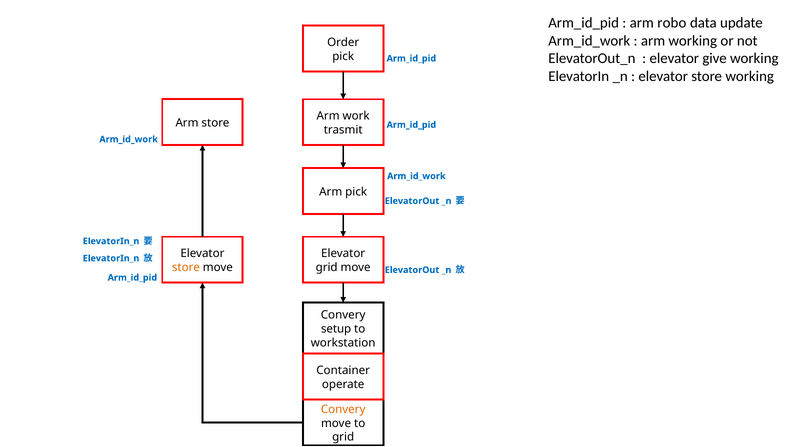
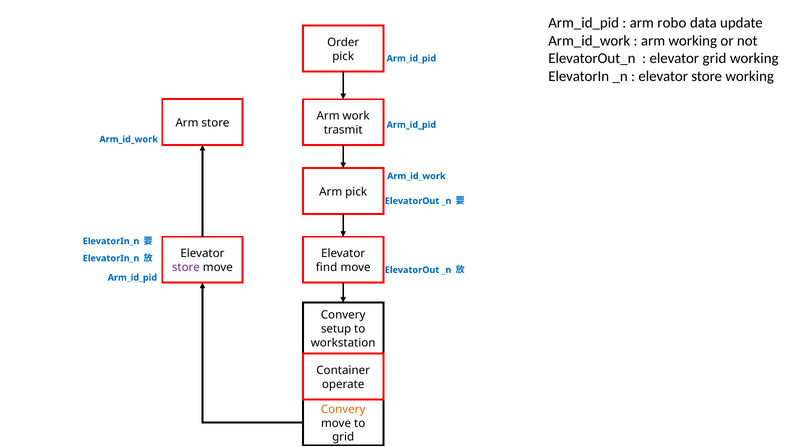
elevator give: give -> grid (714, 58)
store colour: orange -> purple (186, 267)
grid: grid -> find (327, 267)
